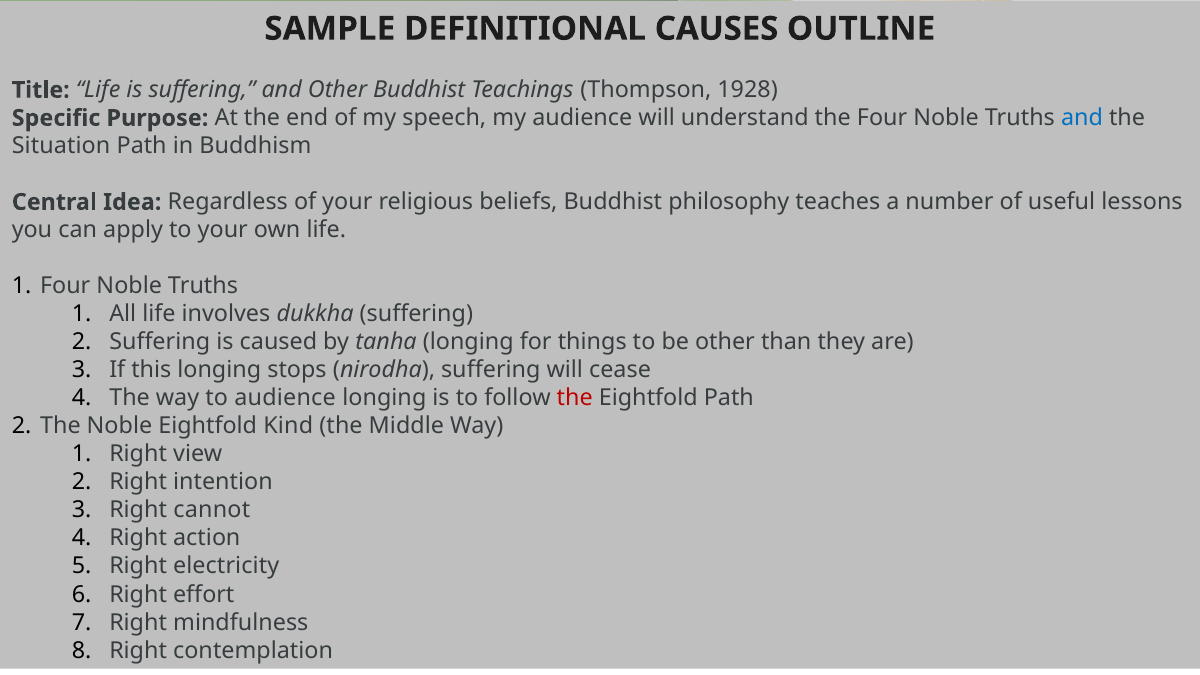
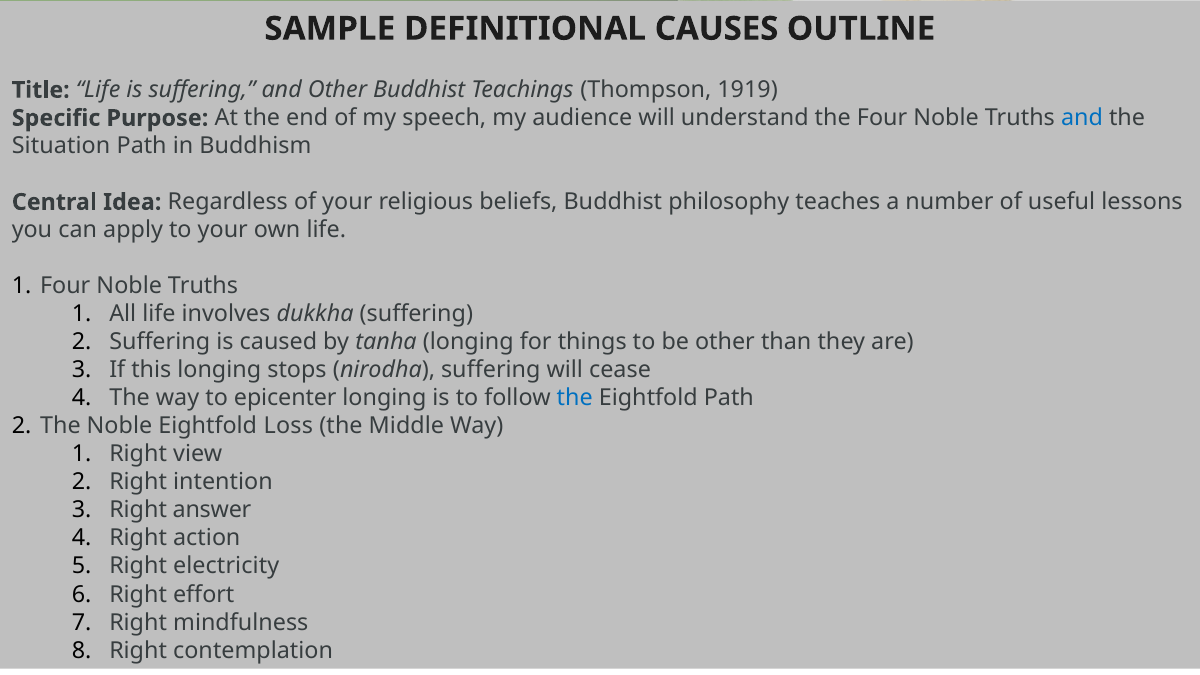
1928: 1928 -> 1919 (748, 90)
to audience: audience -> epicenter (285, 398)
the colour: red -> blue (575, 398)
Kind: Kind -> Loss (288, 426)
cannot: cannot -> answer (212, 510)
